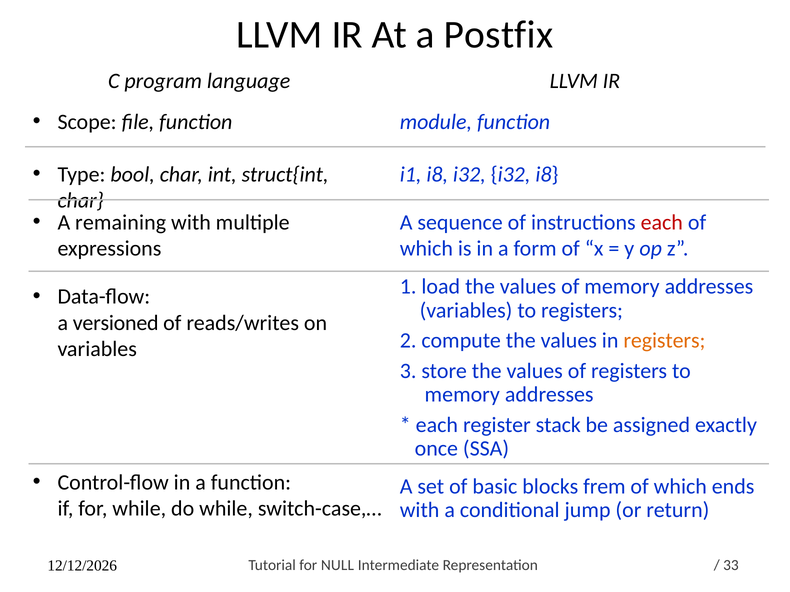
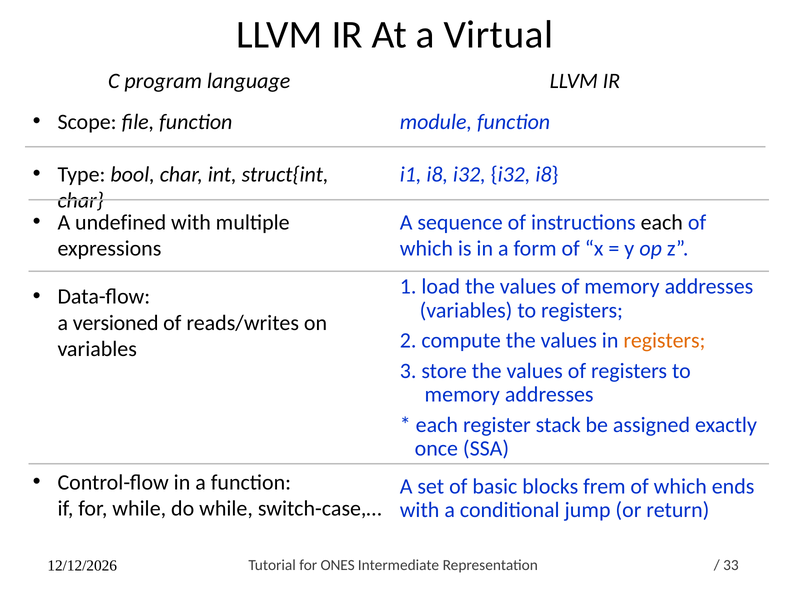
Postfix: Postfix -> Virtual (498, 35)
remaining: remaining -> undefined (121, 223)
each colour: red -> black (662, 223)
NULL: NULL -> ONES (338, 566)
